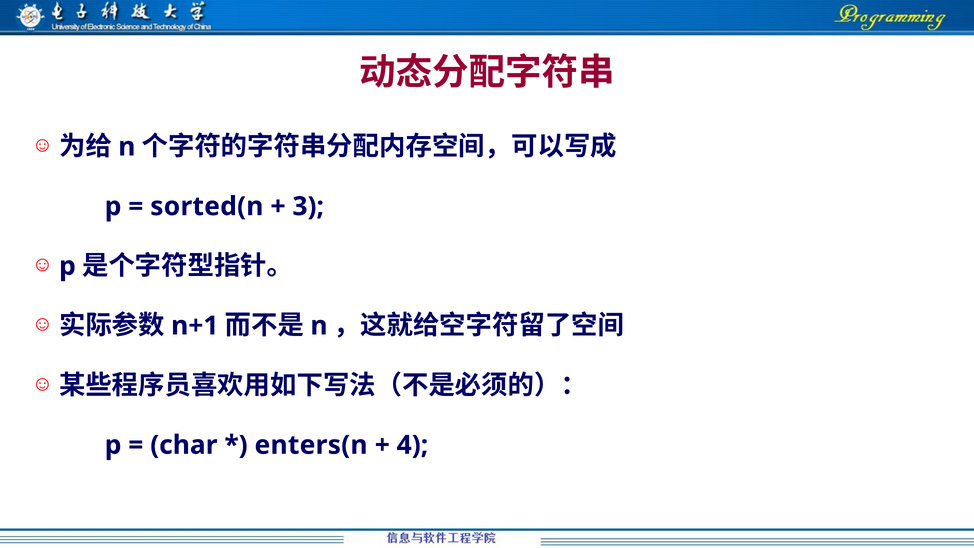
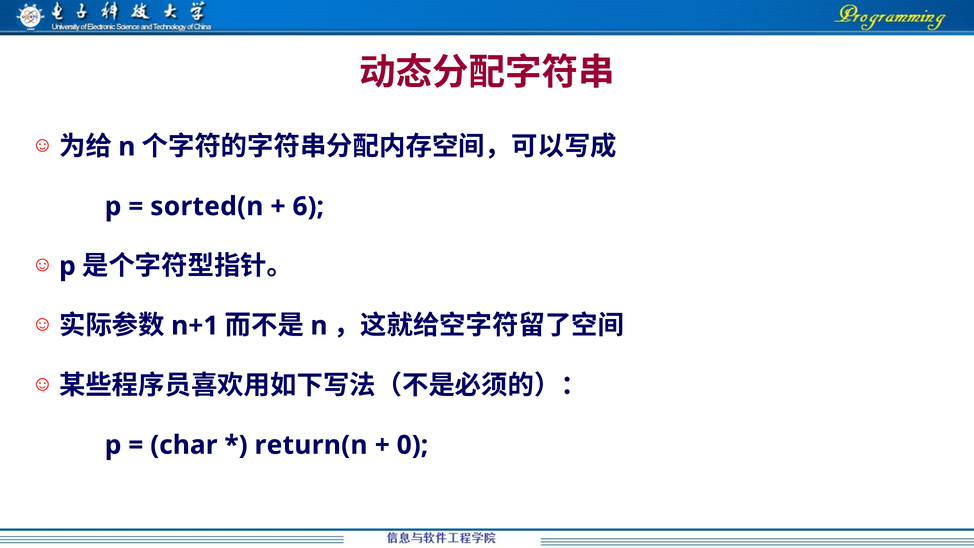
3: 3 -> 6 (308, 206)
enters(n: enters(n -> return(n (311, 445)
4: 4 -> 0 (412, 445)
